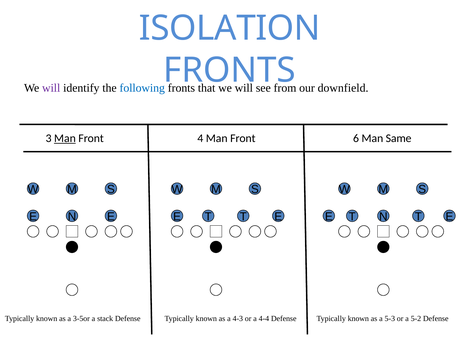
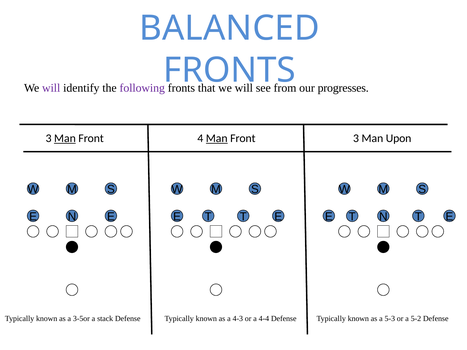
ISOLATION: ISOLATION -> BALANCED (230, 28)
following colour: blue -> purple (142, 88)
downfield: downfield -> progresses (343, 88)
Man underline: none -> present (217, 139)
Front 6: 6 -> 3 (356, 139)
Same: Same -> Upon (399, 139)
